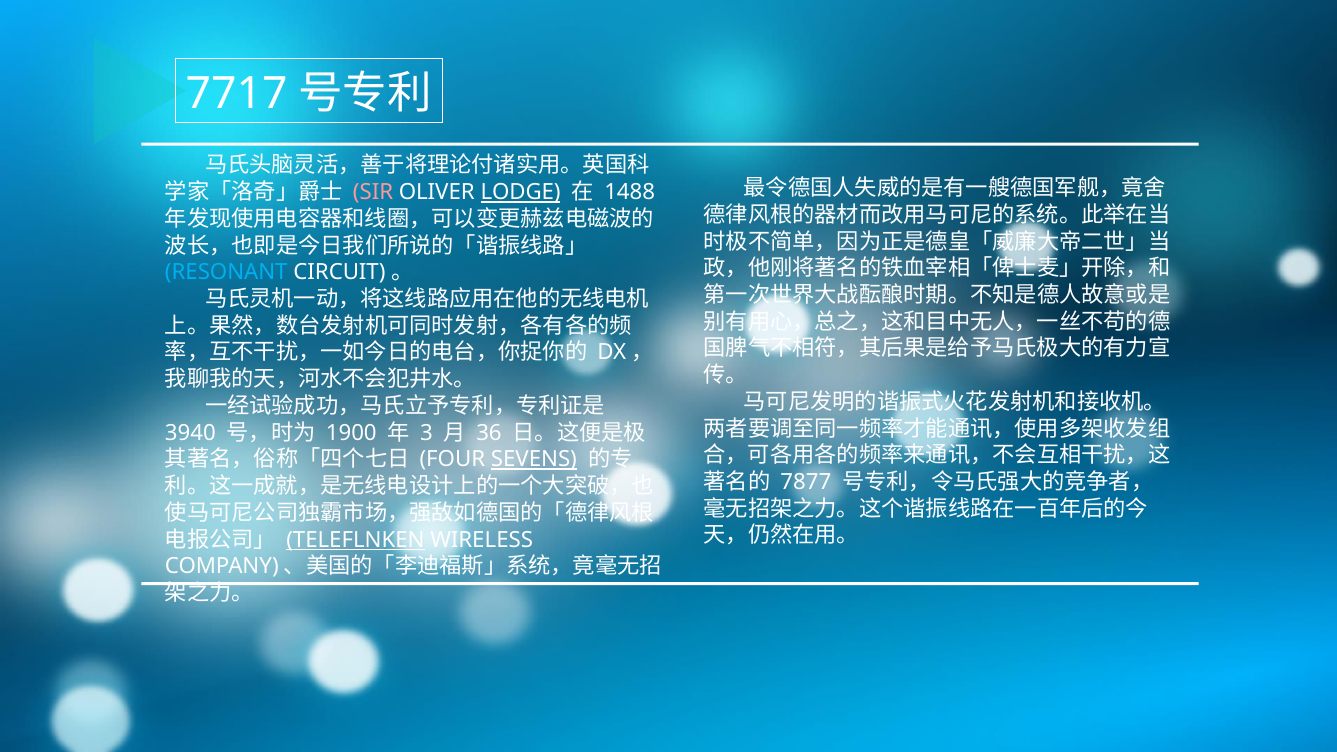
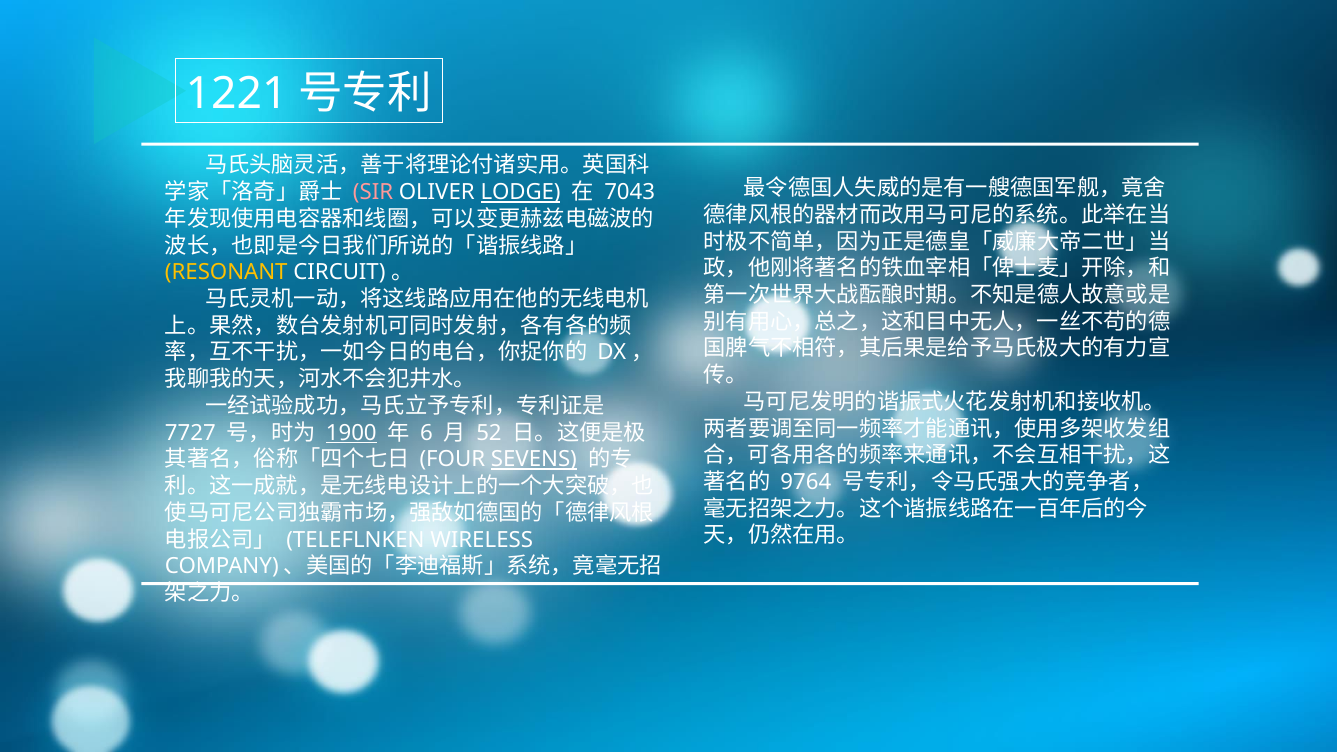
7717: 7717 -> 1221 (237, 94)
1488: 1488 -> 7043 (630, 192)
RESONANT colour: light blue -> yellow (226, 272)
3940: 3940 -> 7727 (190, 433)
1900 underline: none -> present (351, 433)
3: 3 -> 6 (426, 433)
36: 36 -> 52 (489, 433)
7877: 7877 -> 9764 (806, 482)
TELEFLNKEN underline: present -> none (355, 540)
